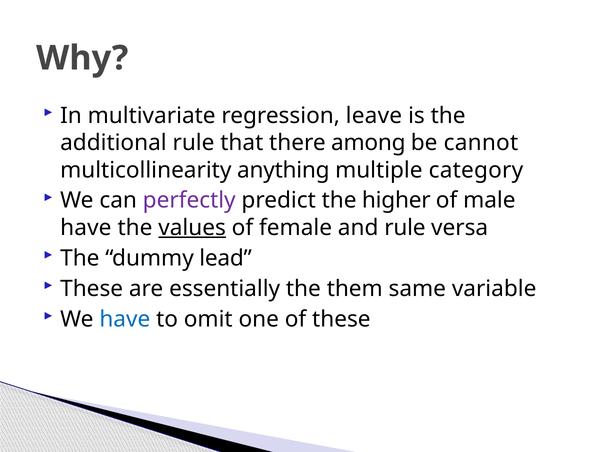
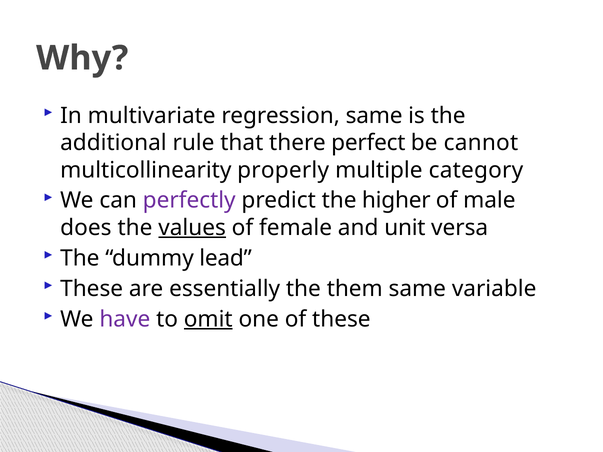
regression leave: leave -> same (374, 116)
among: among -> perfect (368, 143)
anything: anything -> properly (283, 170)
have: have -> does (86, 228)
and rule: rule -> unit (405, 228)
have colour: blue -> purple (125, 319)
omit underline: none -> present (208, 319)
